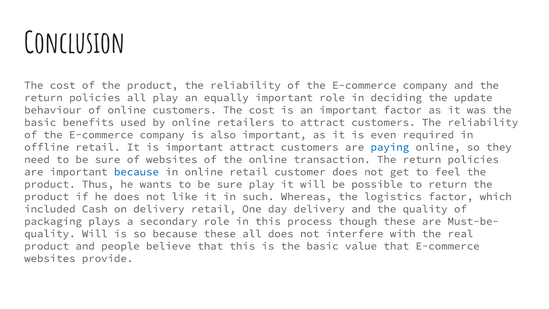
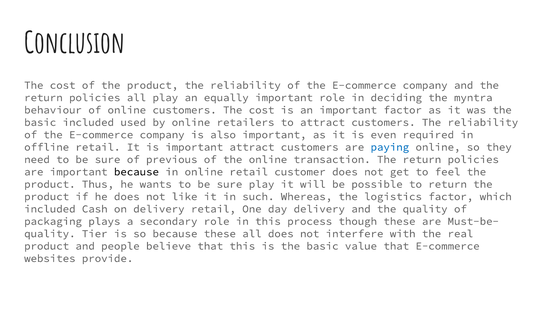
update: update -> myntra (473, 98)
basic benefits: benefits -> included (88, 122)
of websites: websites -> previous (172, 159)
because colour: blue -> black (136, 172)
quality Will: Will -> Tier (95, 234)
